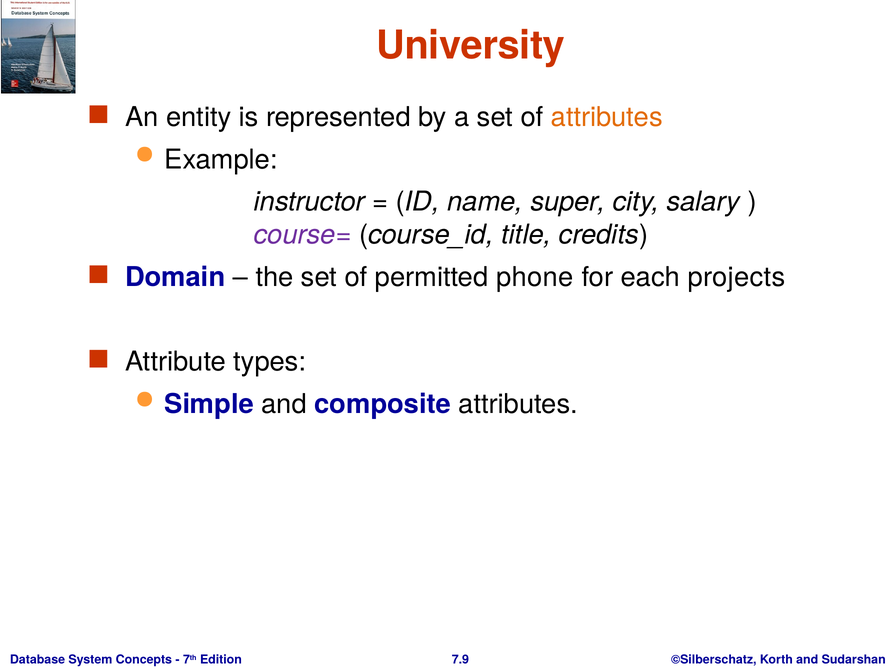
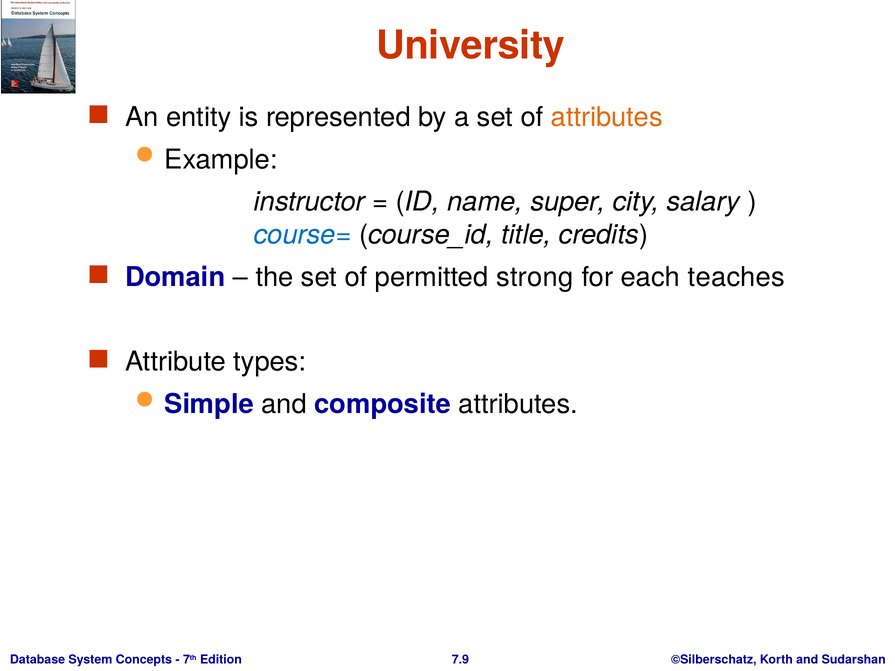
course= colour: purple -> blue (303, 235)
phone: phone -> strong (535, 277)
projects: projects -> teaches (736, 277)
